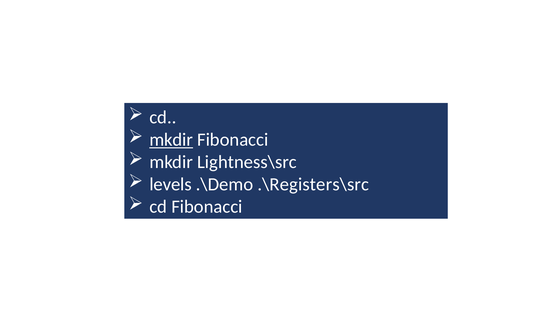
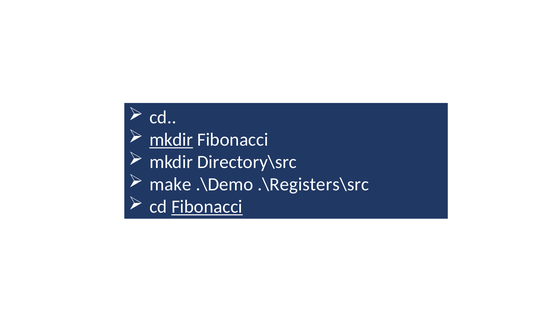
Lightness\src: Lightness\src -> Directory\src (247, 162)
levels: levels -> make (170, 185)
Fibonacci underline: none -> present (207, 207)
